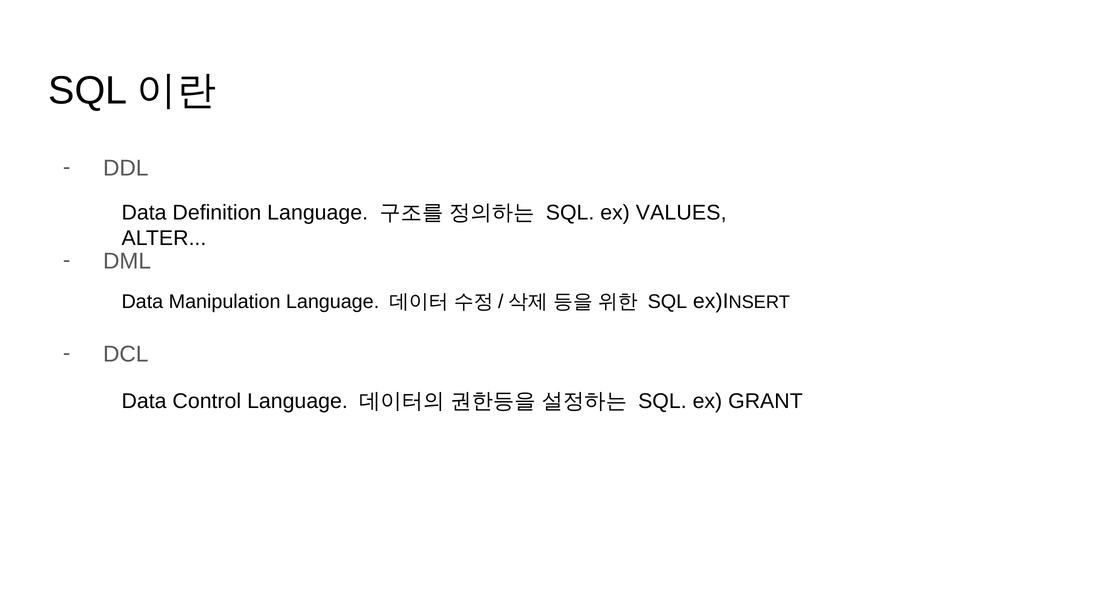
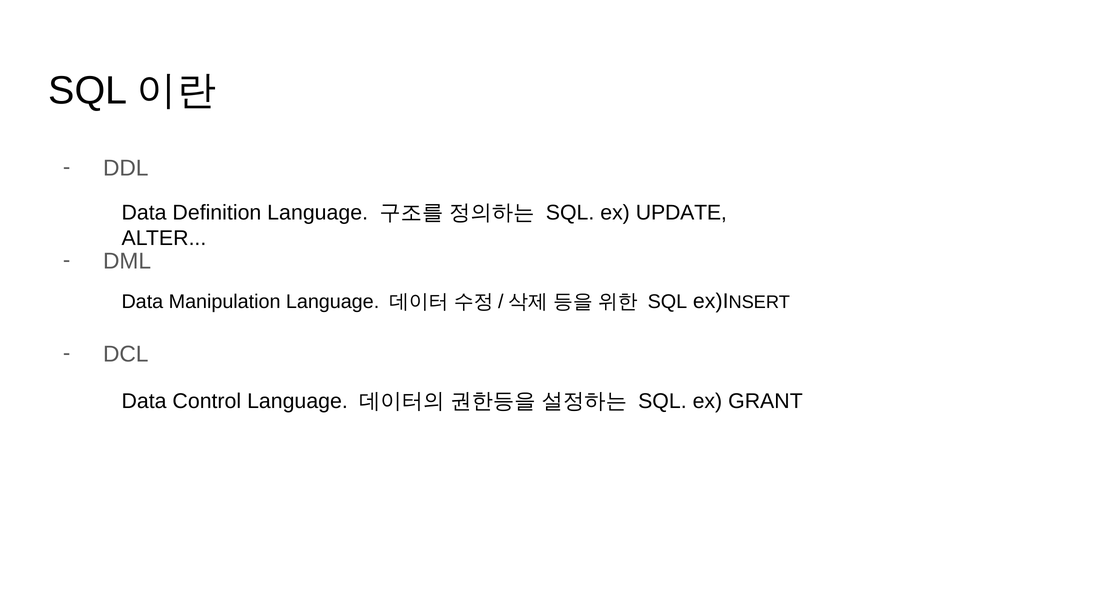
VALUES: VALUES -> UPDATE (681, 213)
